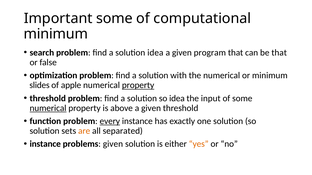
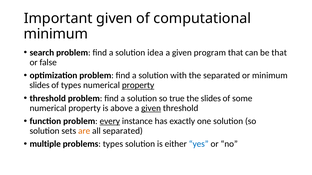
Important some: some -> given (114, 18)
the numerical: numerical -> separated (222, 76)
of apple: apple -> types (71, 85)
so idea: idea -> true (177, 99)
the input: input -> slides (211, 99)
numerical underline: present -> none (48, 108)
given underline: none -> present (151, 108)
instance: instance -> multiple (45, 144)
problems given: given -> types (113, 144)
yes colour: orange -> blue (199, 144)
